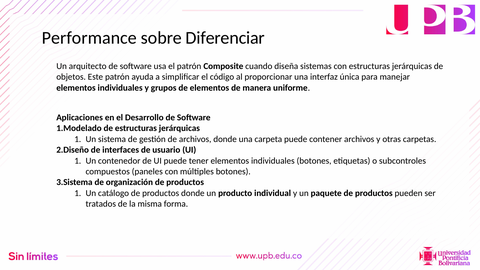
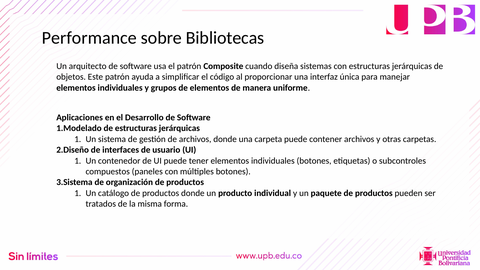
Diferenciar: Diferenciar -> Bibliotecas (225, 38)
